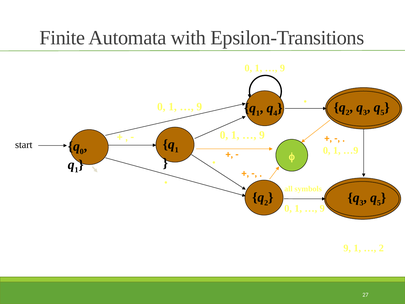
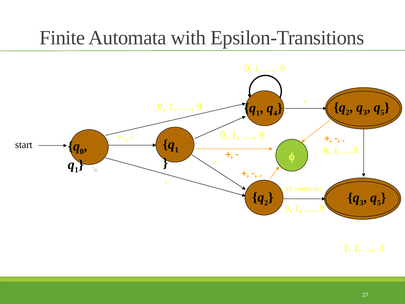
9: 9 -> 1 (347, 248)
2: 2 -> 3 (381, 248)
